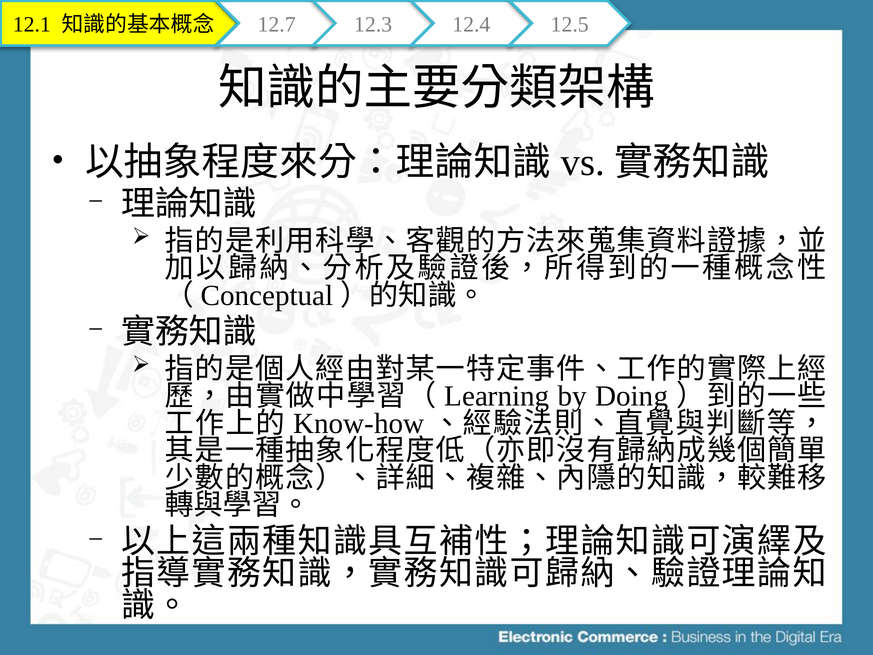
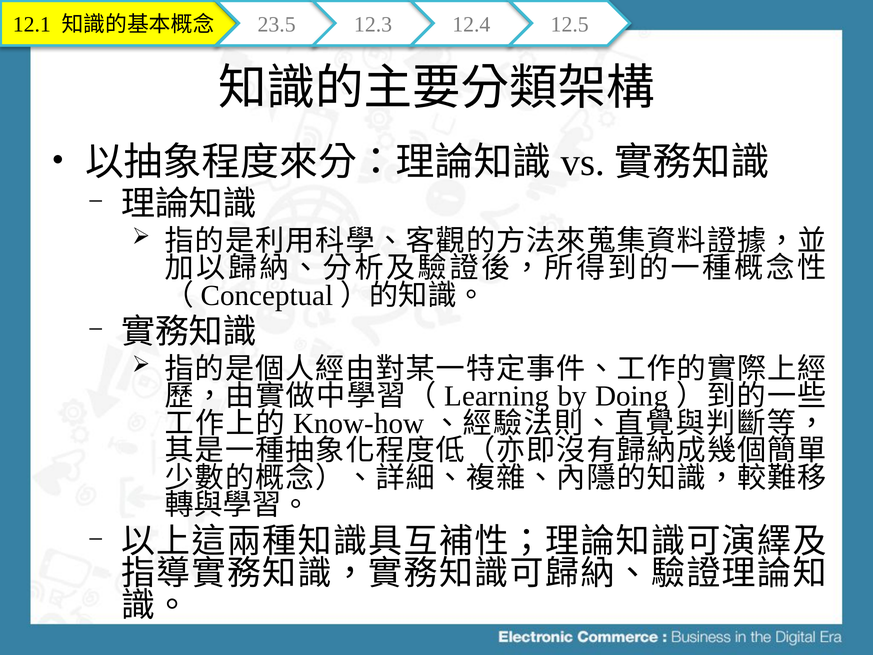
12.7: 12.7 -> 23.5 (277, 25)
